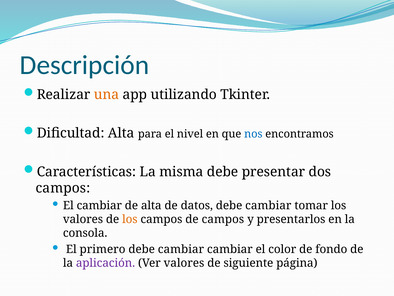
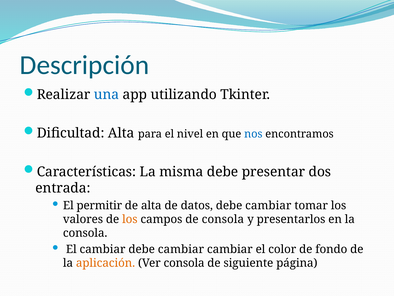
una colour: orange -> blue (107, 94)
campos: campos -> entrada (63, 188)
El cambiar: cambiar -> permitir (99, 205)
de campos: campos -> consola (223, 219)
El primero: primero -> cambiar (103, 249)
aplicación colour: purple -> orange (106, 263)
Ver valores: valores -> consola (184, 263)
